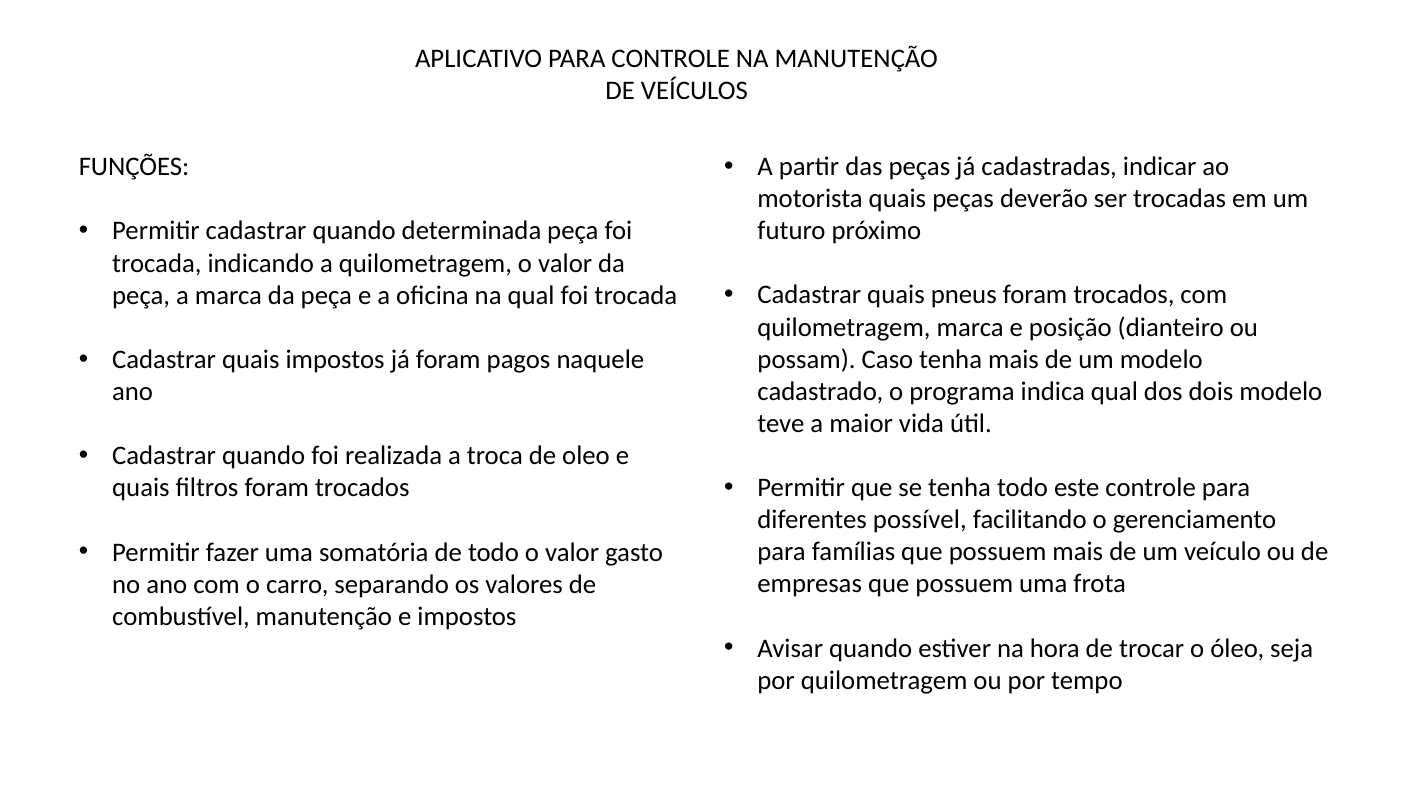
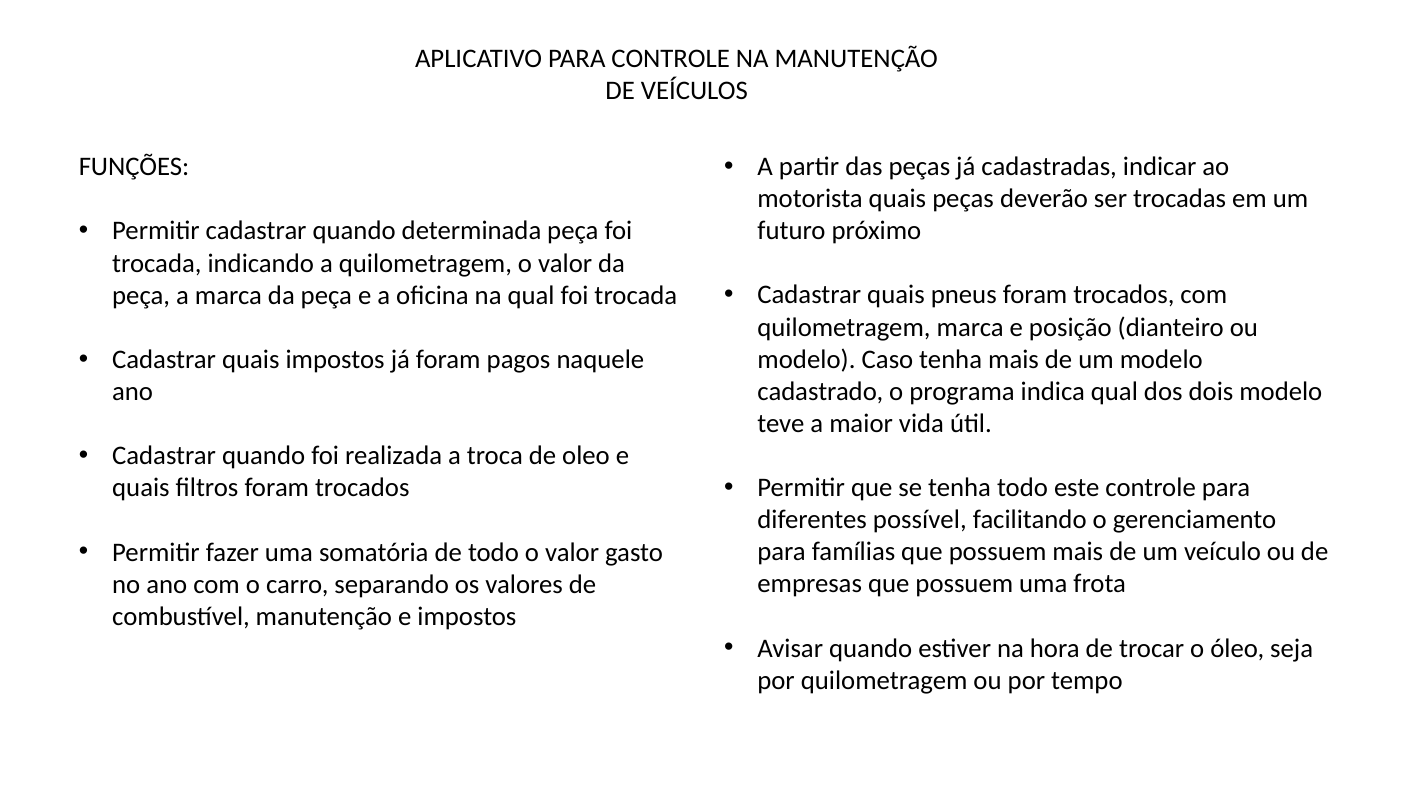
possam: possam -> modelo (807, 359)
